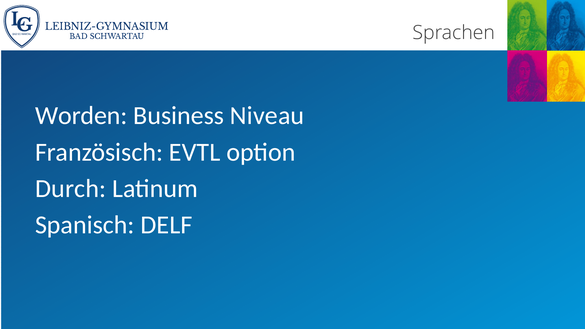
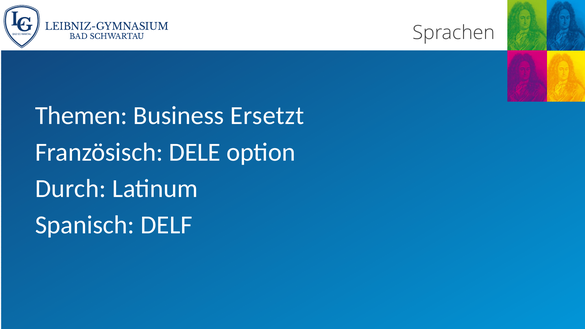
Worden: Worden -> Themen (81, 116)
Niveau: Niveau -> Ersetzt (267, 116)
EVTL: EVTL -> DELE (195, 152)
